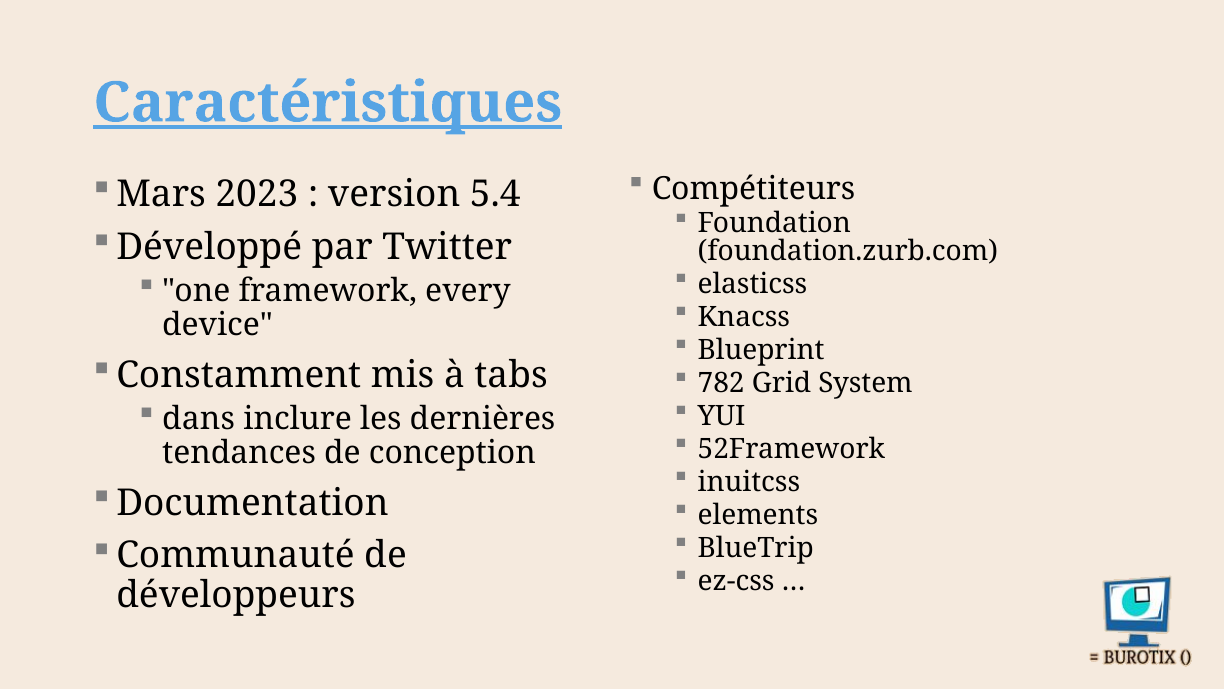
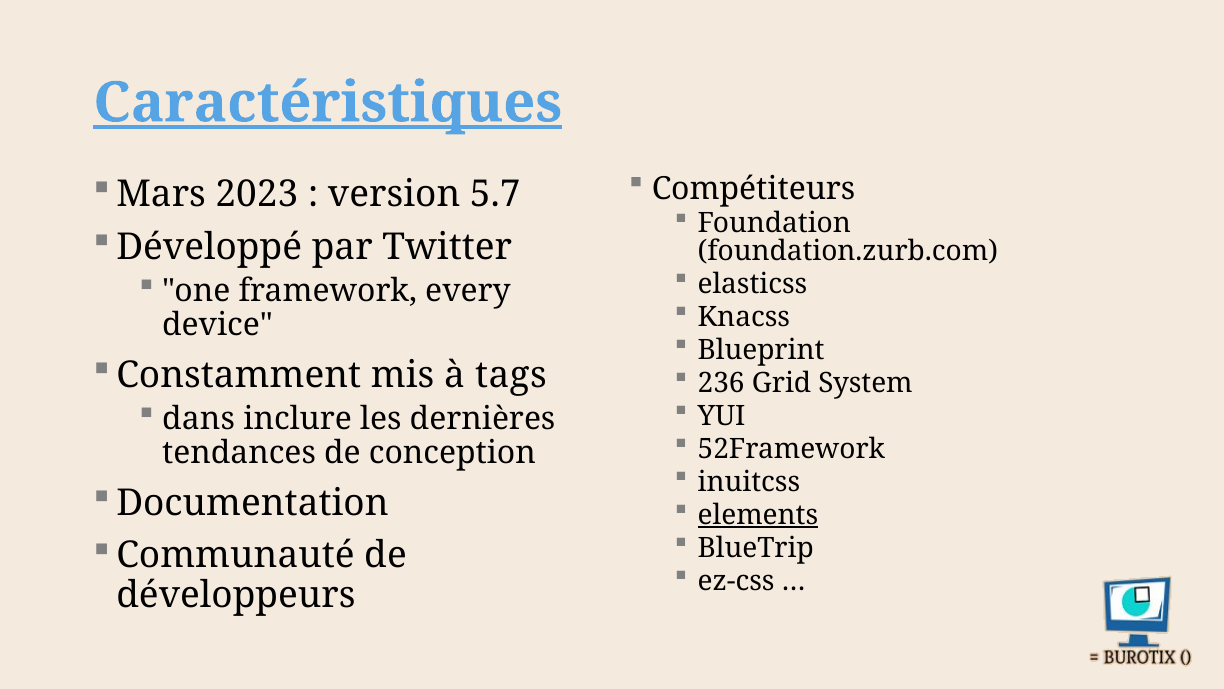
5.4: 5.4 -> 5.7 (495, 194)
tabs: tabs -> tags (511, 375)
782: 782 -> 236 (721, 383)
elements underline: none -> present (758, 514)
